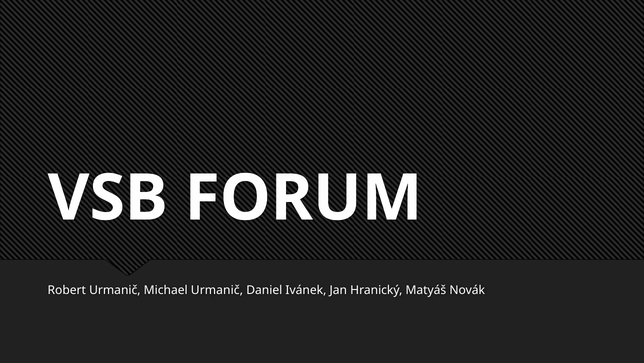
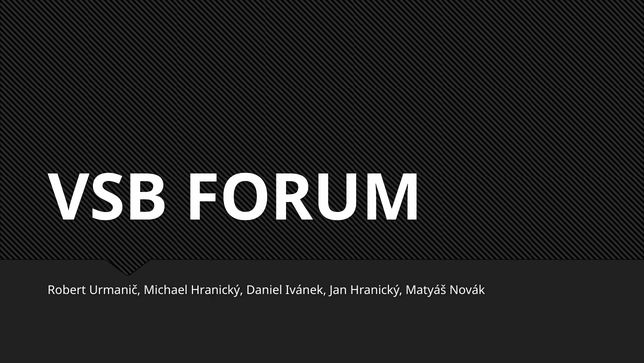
Michael Urmanič: Urmanič -> Hranický (217, 289)
